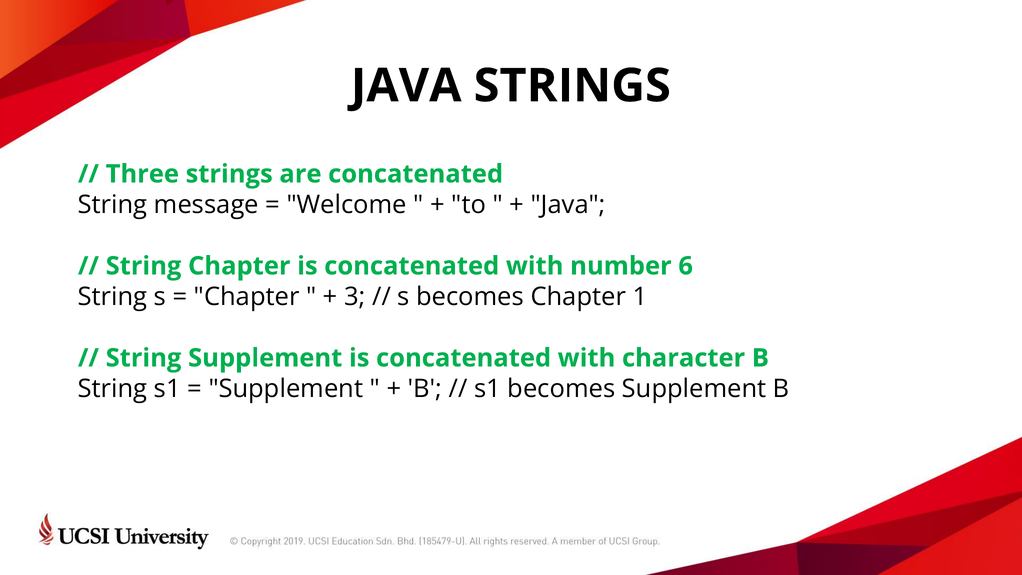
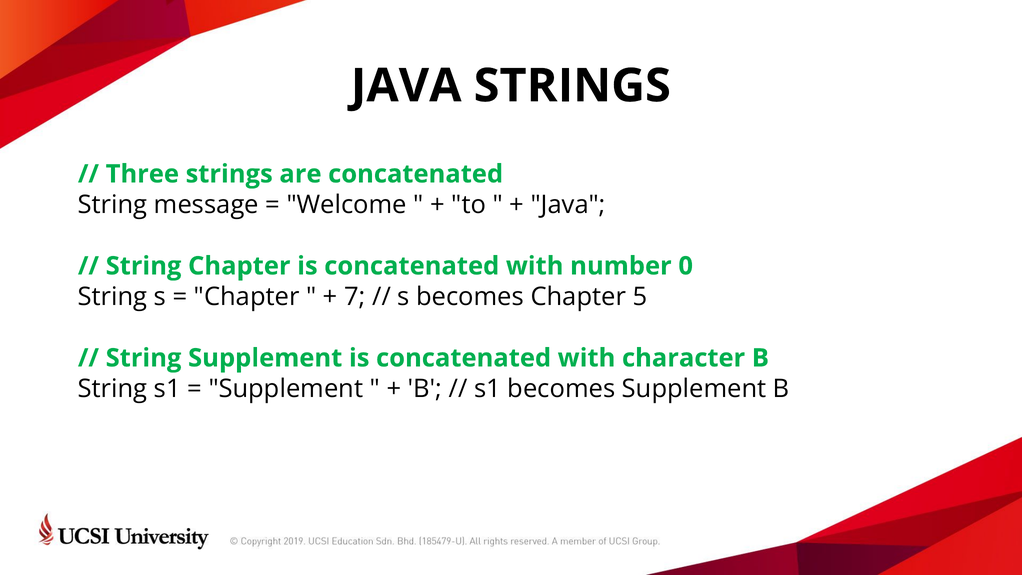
6: 6 -> 0 (686, 266)
3: 3 -> 7 (355, 297)
1: 1 -> 5 (640, 297)
